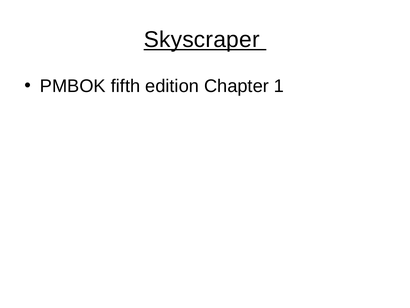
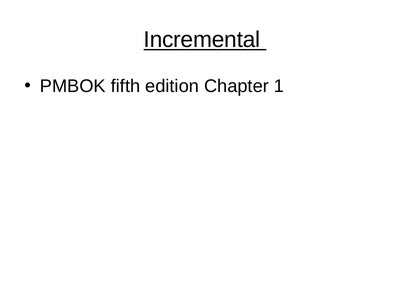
Skyscraper: Skyscraper -> Incremental (202, 40)
